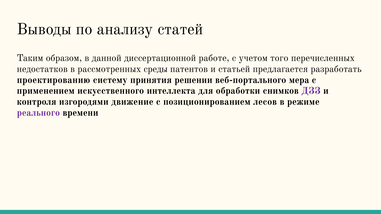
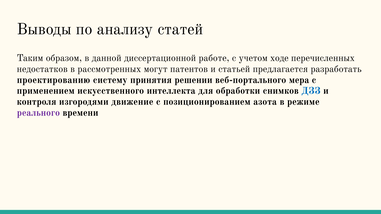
того: того -> ходе (279, 58)
среды: среды -> могут (156, 69)
ДЗЗ colour: purple -> blue (311, 91)
лесов: лесов -> азота (265, 102)
